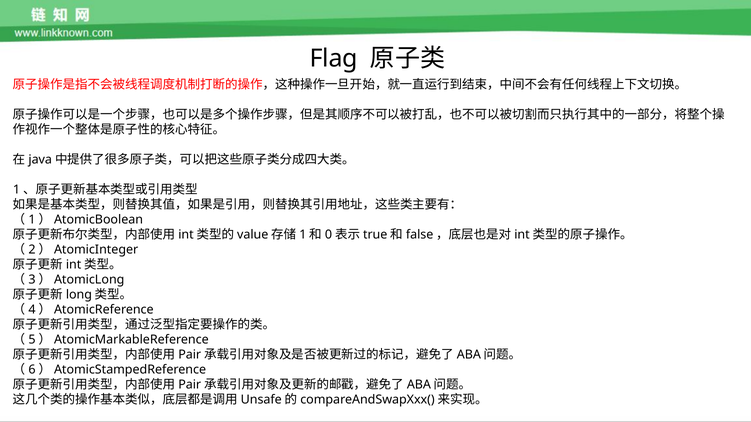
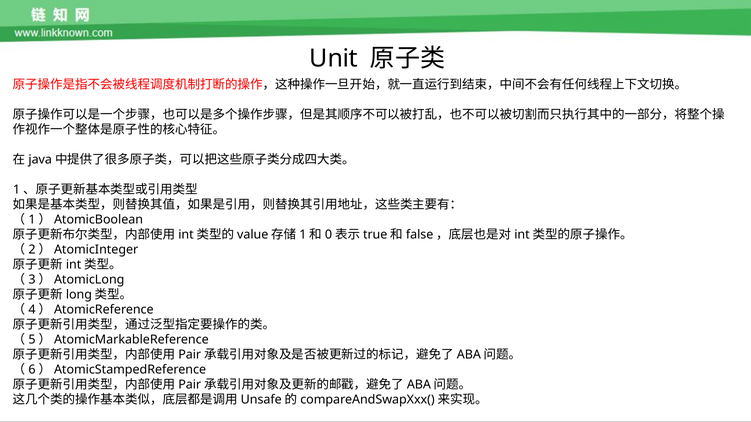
Flag: Flag -> Unit (334, 59)
